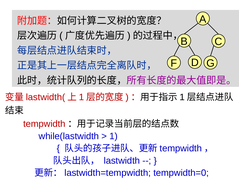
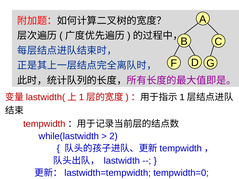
1: 1 -> 2 (114, 136)
